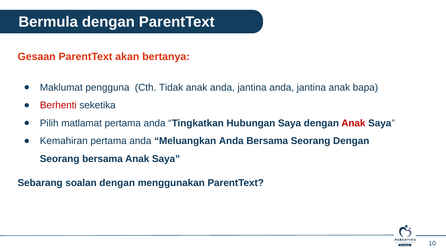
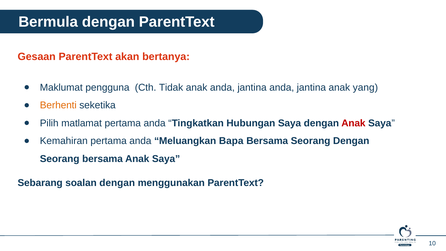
bapa: bapa -> yang (365, 87)
Berhenti colour: red -> orange (58, 105)
Meluangkan Anda: Anda -> Bapa (231, 141)
